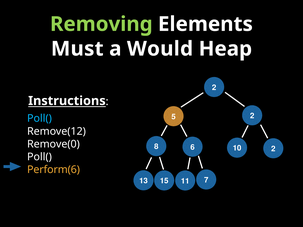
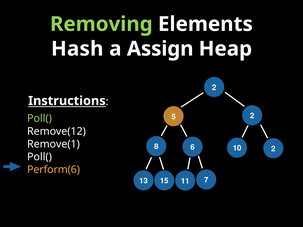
Must: Must -> Hash (77, 49)
Would: Would -> Assign (160, 49)
Poll( colour: light blue -> light green (39, 119)
Remove(0: Remove(0 -> Remove(1 (53, 144)
